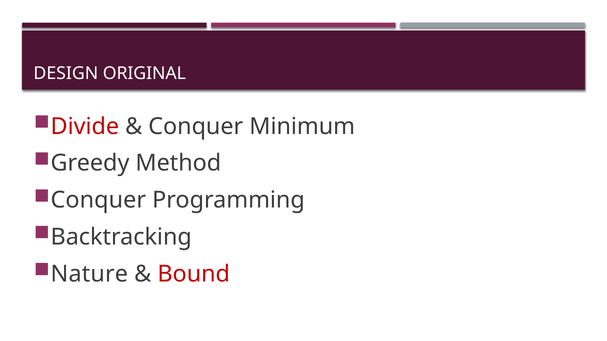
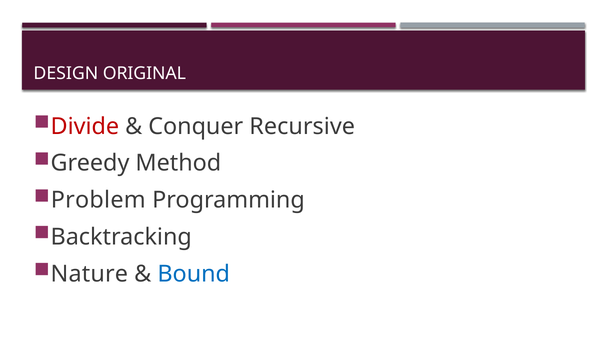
Minimum: Minimum -> Recursive (302, 126)
Conquer: Conquer -> Problem (98, 200)
Bound colour: red -> blue (194, 274)
